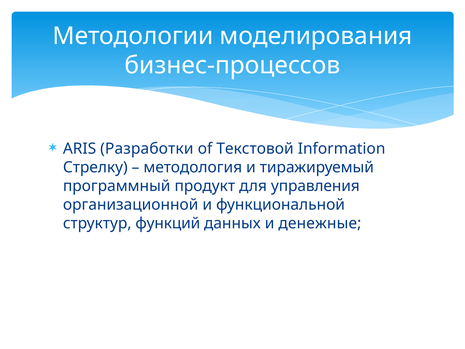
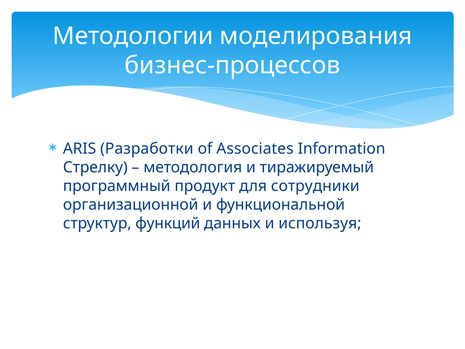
Текстовой: Текстовой -> Associates (255, 149)
управления: управления -> сотрудники (315, 186)
денежные: денежные -> используя (320, 223)
